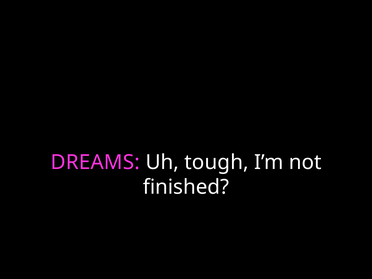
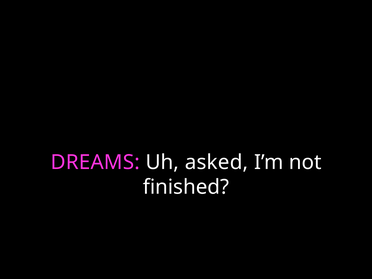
tough: tough -> asked (216, 162)
